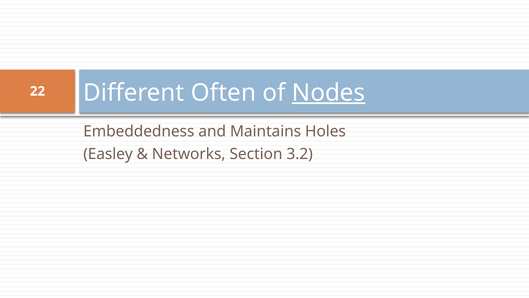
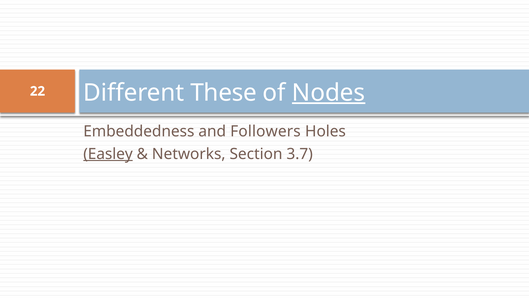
Often: Often -> These (224, 93)
Maintains: Maintains -> Followers (265, 131)
Easley underline: none -> present (108, 154)
3.2: 3.2 -> 3.7 (300, 154)
